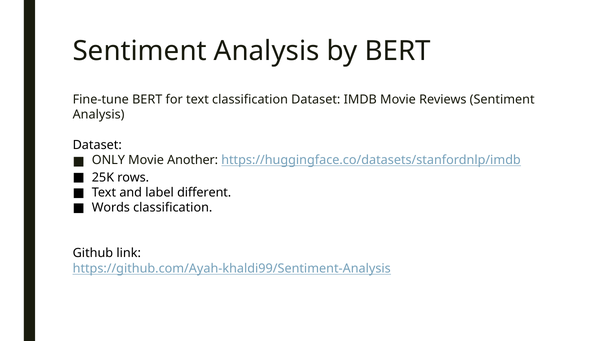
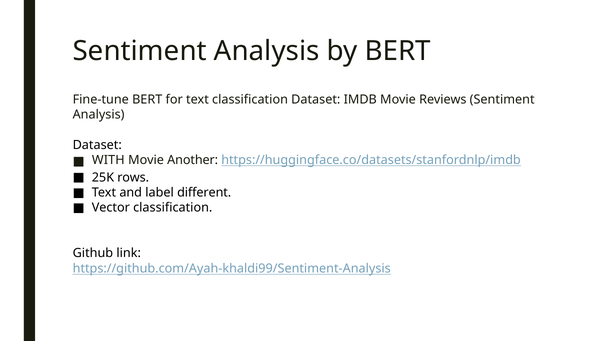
ONLY: ONLY -> WITH (108, 160)
Words: Words -> Vector (111, 208)
